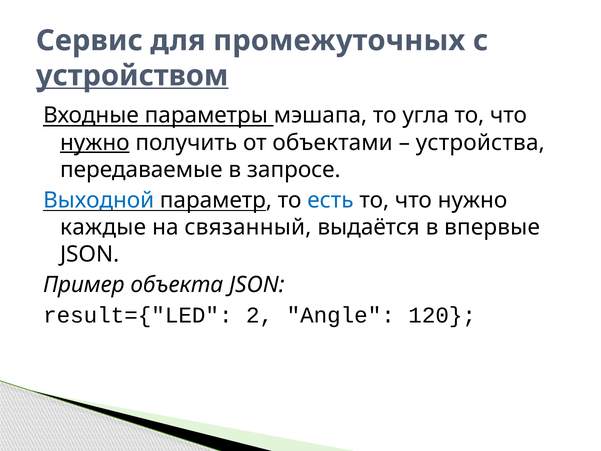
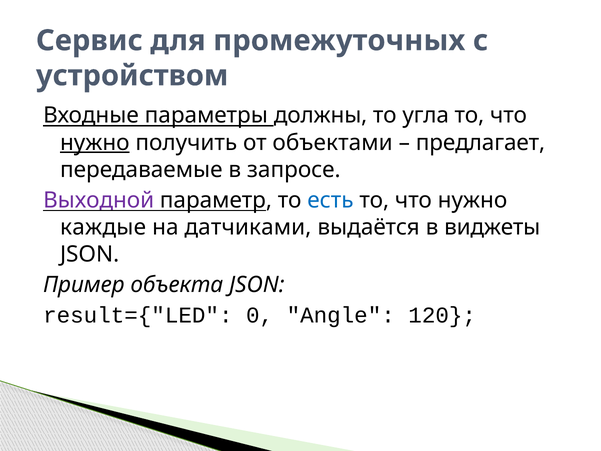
устройством underline: present -> none (132, 76)
мэшапа: мэшапа -> должны (321, 115)
устройства: устройства -> предлагает (480, 143)
Выходной colour: blue -> purple (99, 200)
связанный: связанный -> датчиками (248, 227)
впервые: впервые -> виджеты (492, 227)
2: 2 -> 0 (260, 315)
